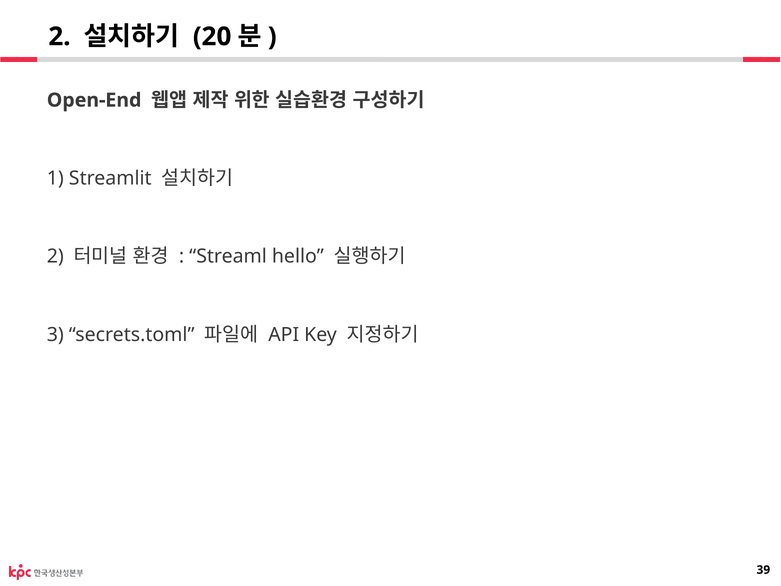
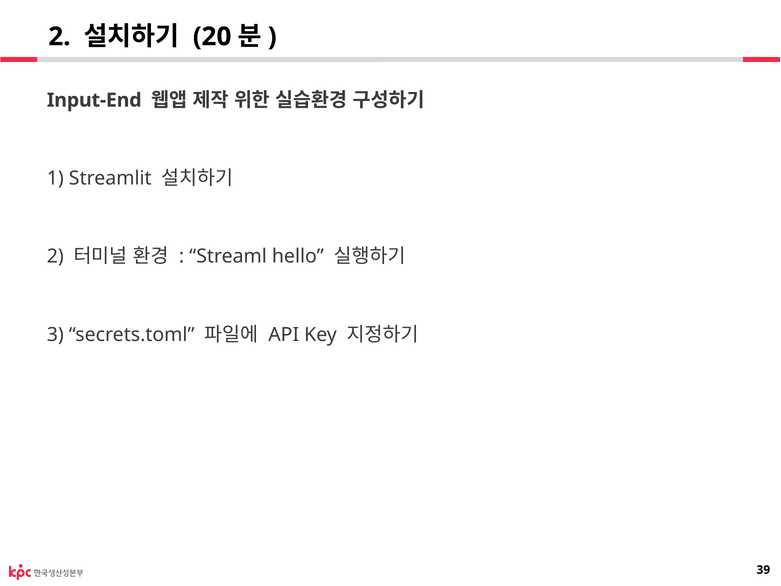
Open-End: Open-End -> Input-End (94, 100)
